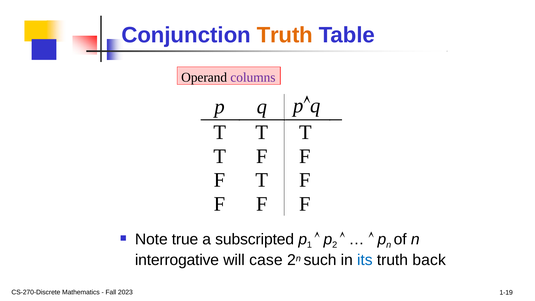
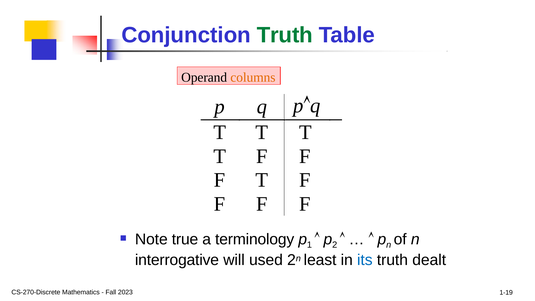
Truth colour: orange -> green (285, 35)
columns colour: purple -> orange (253, 77)
subscripted: subscripted -> terminology (255, 239)
case: case -> used (266, 260)
such: such -> least (320, 260)
back: back -> dealt (429, 260)
